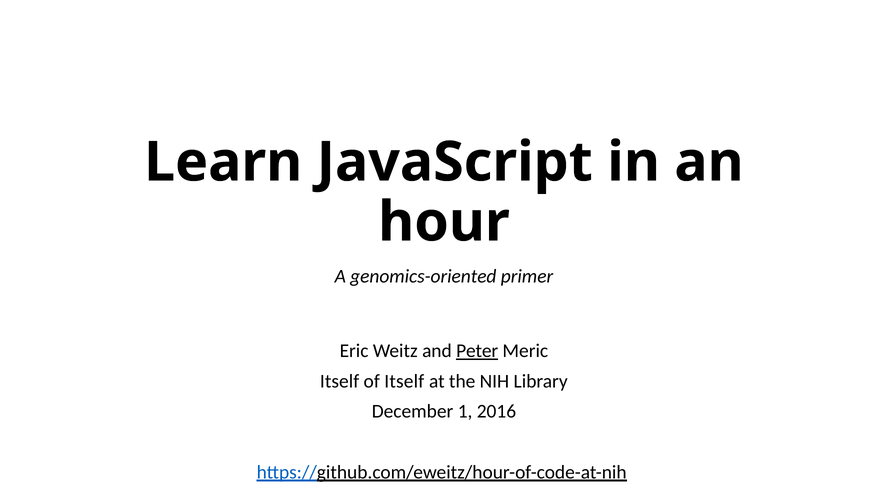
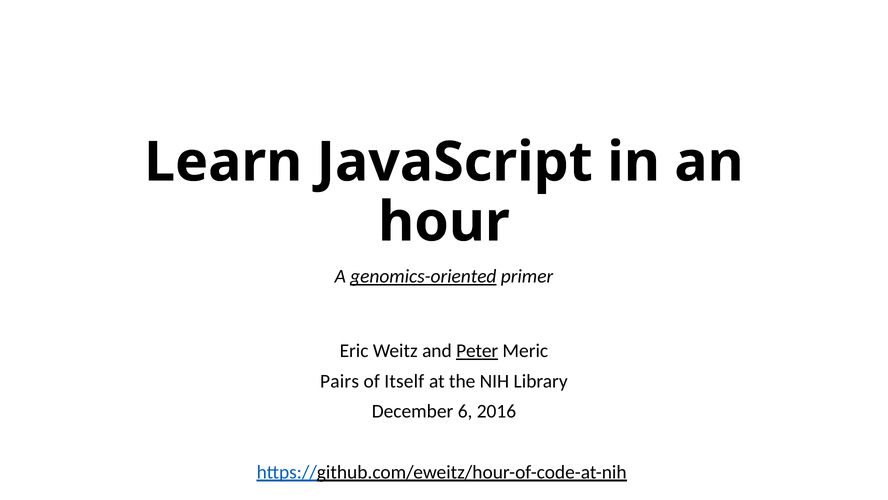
genomics-oriented underline: none -> present (423, 276)
Itself: Itself -> Pairs (340, 381)
1: 1 -> 6 (465, 411)
